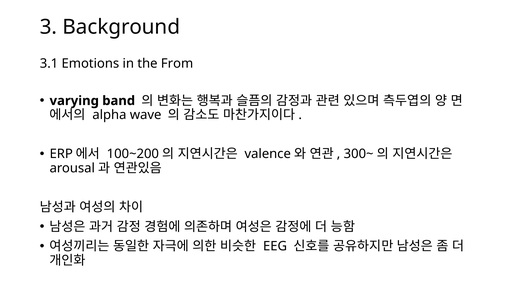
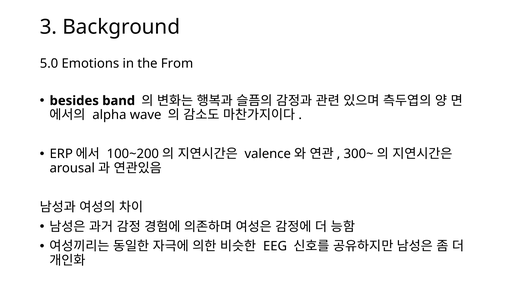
3.1: 3.1 -> 5.0 (49, 64)
varying: varying -> besides (74, 101)
